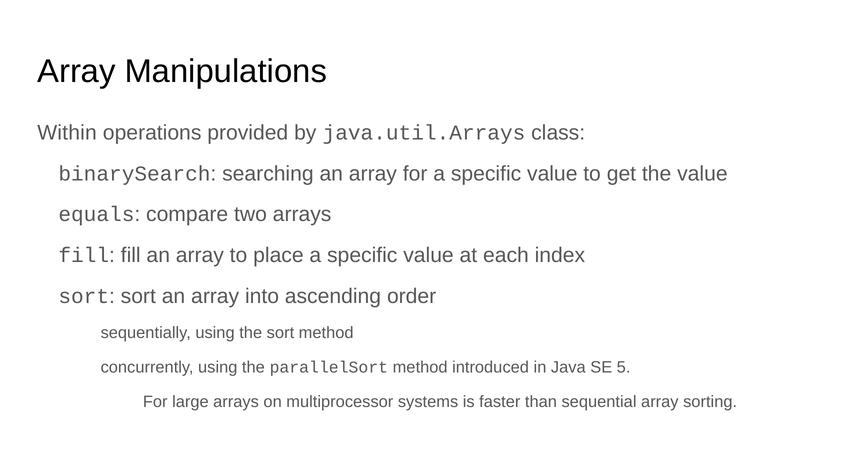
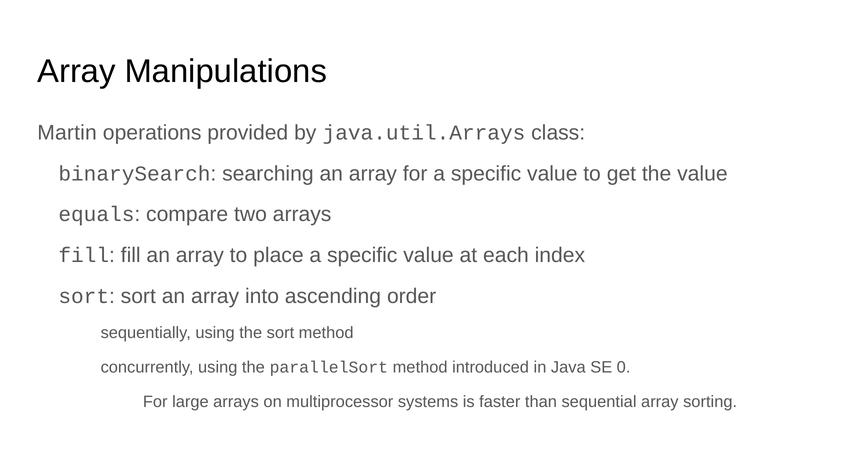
Within: Within -> Martin (67, 133)
5: 5 -> 0 (624, 368)
